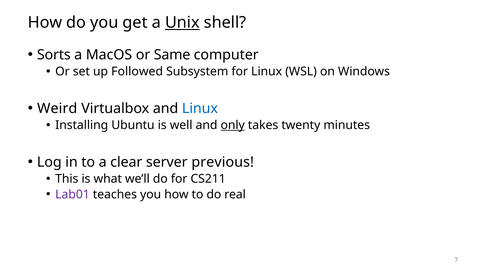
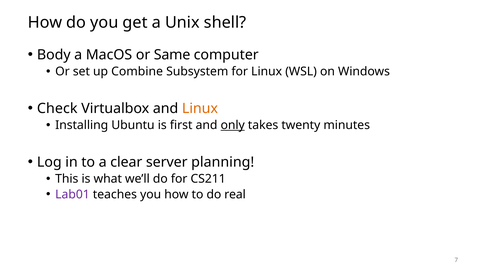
Unix underline: present -> none (182, 23)
Sorts: Sorts -> Body (54, 55)
Followed: Followed -> Combine (137, 72)
Weird: Weird -> Check (57, 109)
Linux colour: blue -> orange (200, 109)
well: well -> first (181, 125)
previous: previous -> planning (223, 162)
